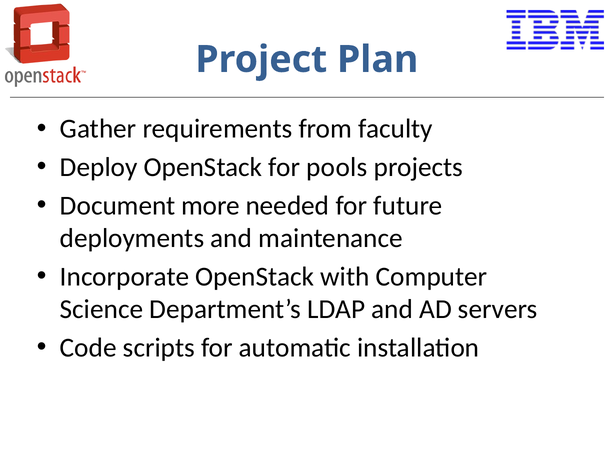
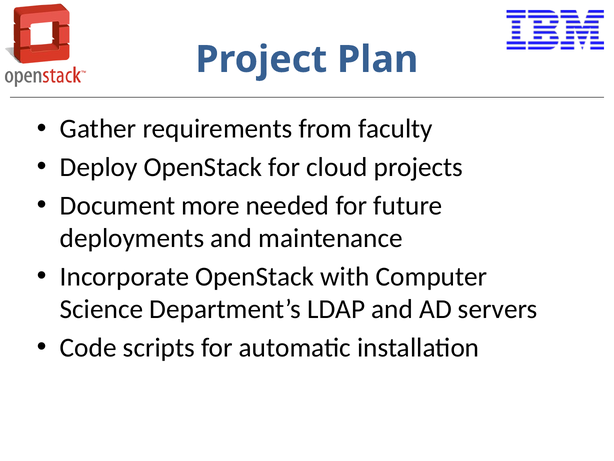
pools: pools -> cloud (337, 167)
